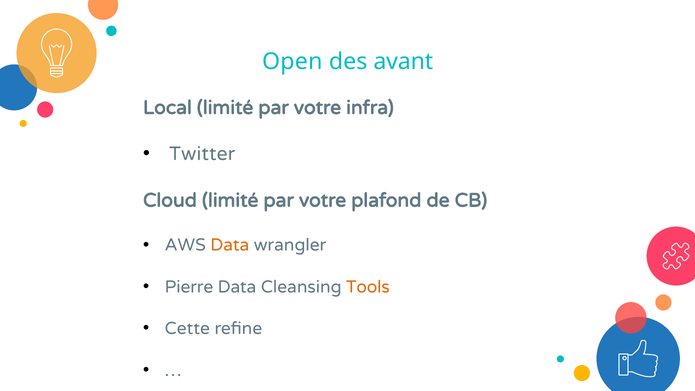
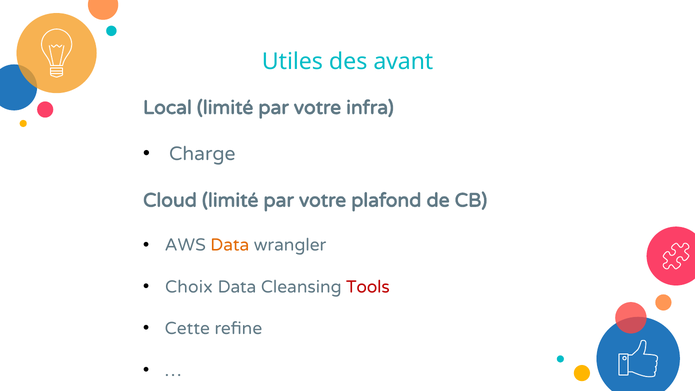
Open: Open -> Utiles (292, 62)
Twitter: Twitter -> Charge (202, 154)
Pierre: Pierre -> Choix (189, 287)
Tools colour: orange -> red (368, 287)
